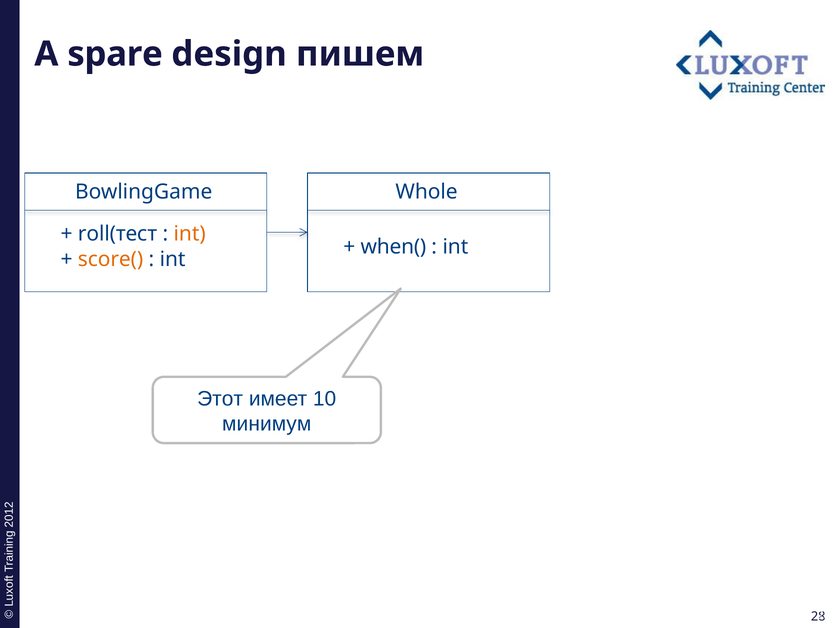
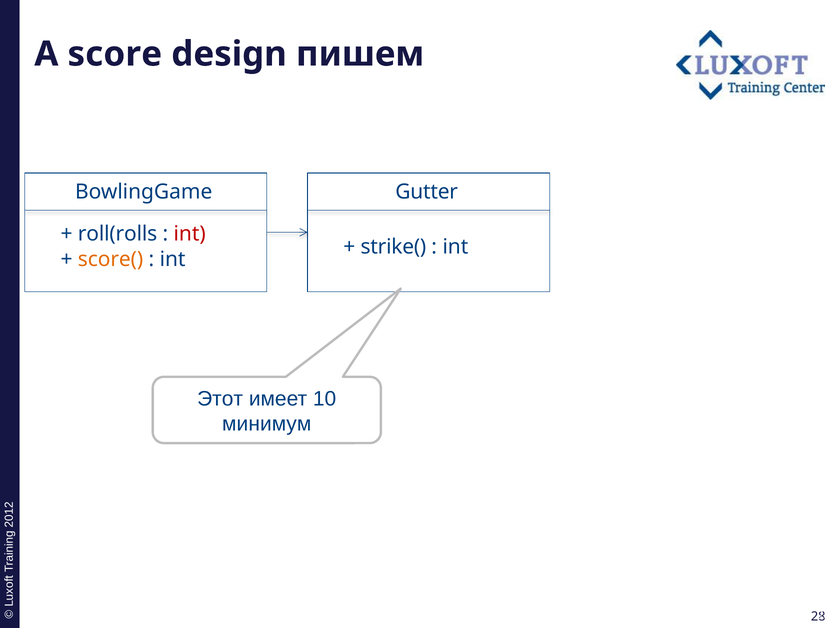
spare: spare -> score (115, 54)
Whole: Whole -> Gutter (427, 192)
roll(тест: roll(тест -> roll(rolls (118, 234)
int colour: orange -> red (190, 234)
when(: when( -> strike( (393, 247)
